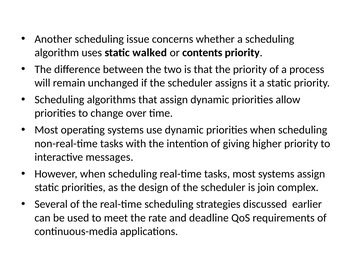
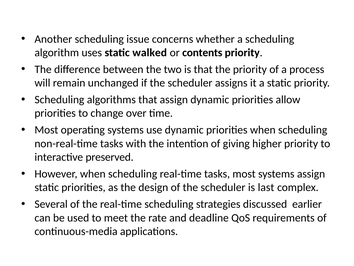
messages: messages -> preserved (110, 157)
join: join -> last (266, 187)
